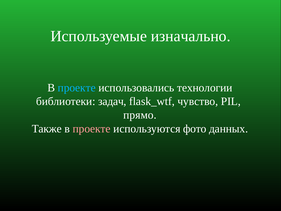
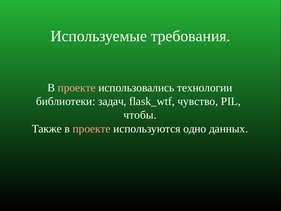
изначально: изначально -> требования (191, 36)
проекте colour: light blue -> pink (77, 88)
прямо: прямо -> чтобы (140, 115)
фото: фото -> одно (195, 129)
